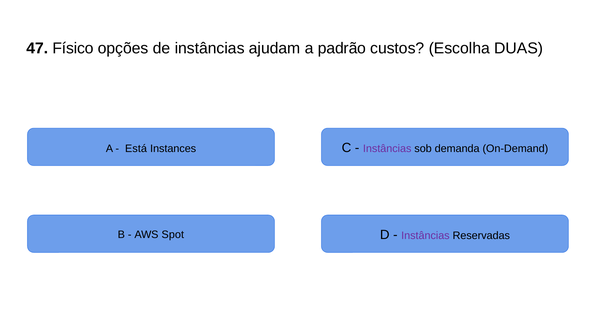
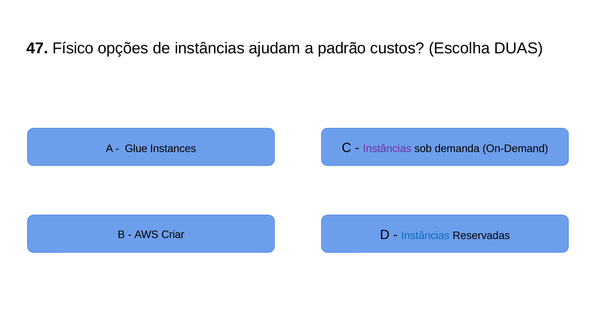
Está: Está -> Glue (136, 148)
Instâncias colour: purple -> blue (425, 235)
Spot: Spot -> Criar (173, 234)
